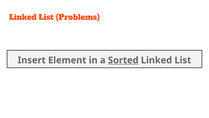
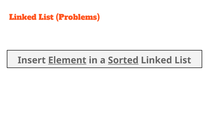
Element underline: none -> present (67, 60)
